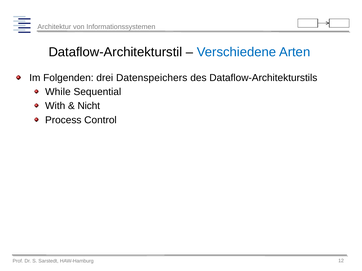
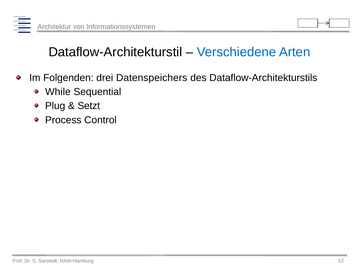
With: With -> Plug (55, 106)
Nicht: Nicht -> Setzt (89, 106)
